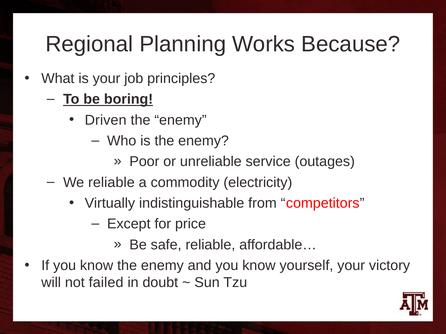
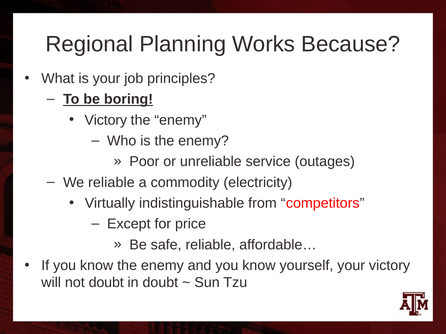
Driven: Driven -> Victory (106, 120)
not failed: failed -> doubt (106, 283)
